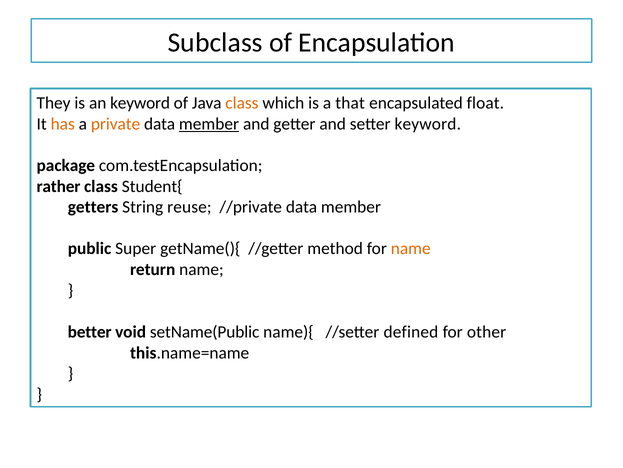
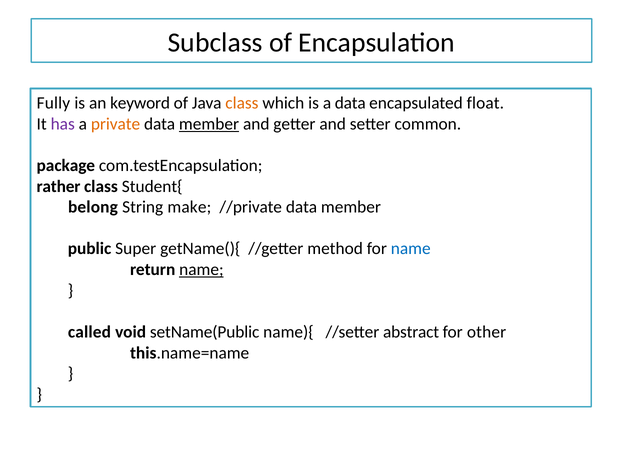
They: They -> Fully (53, 103)
a that: that -> data (350, 103)
has colour: orange -> purple (63, 124)
setter keyword: keyword -> common (428, 124)
getters: getters -> belong (93, 207)
reuse: reuse -> make (189, 207)
name colour: orange -> blue (411, 248)
name underline: none -> present (201, 269)
better: better -> called (89, 331)
defined: defined -> abstract (411, 331)
